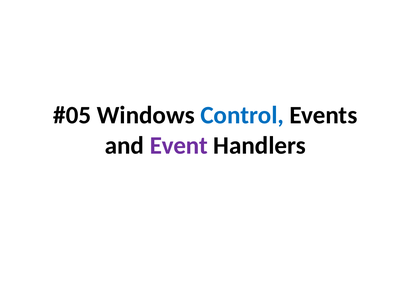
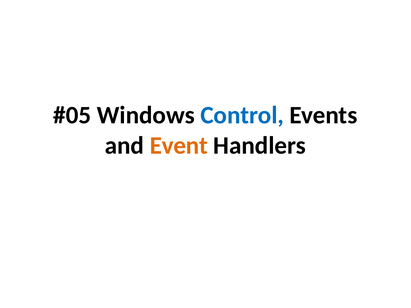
Event colour: purple -> orange (179, 146)
